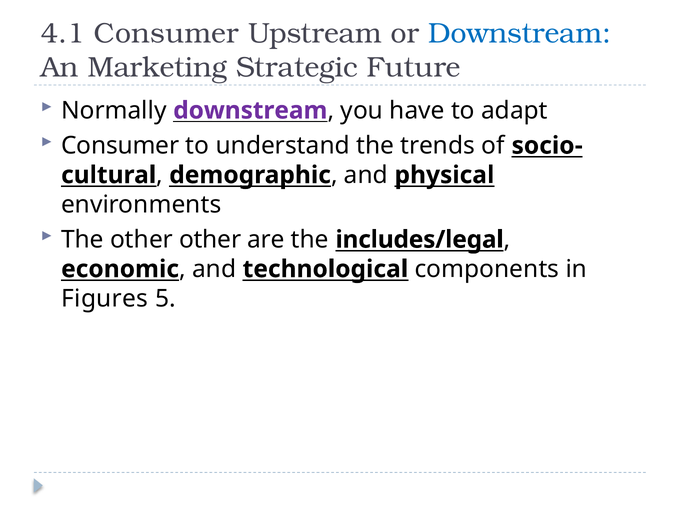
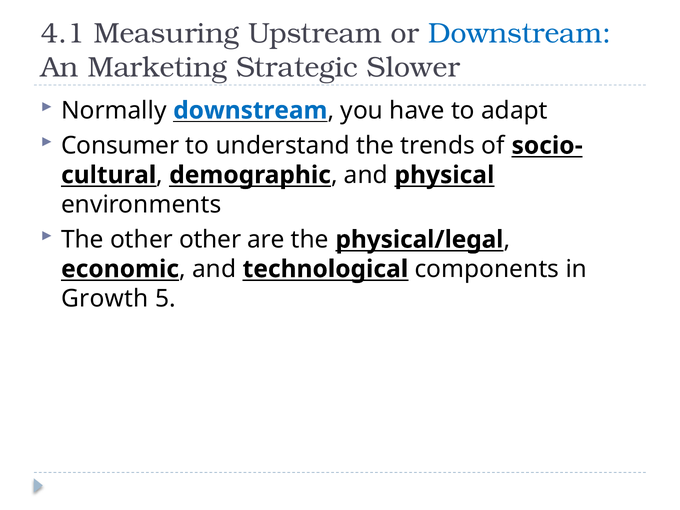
4.1 Consumer: Consumer -> Measuring (167, 34)
Future: Future -> Slower (414, 68)
downstream colour: purple -> blue (250, 110)
includes/legal: includes/legal -> physical/legal (419, 240)
Figures: Figures -> Growth (105, 299)
